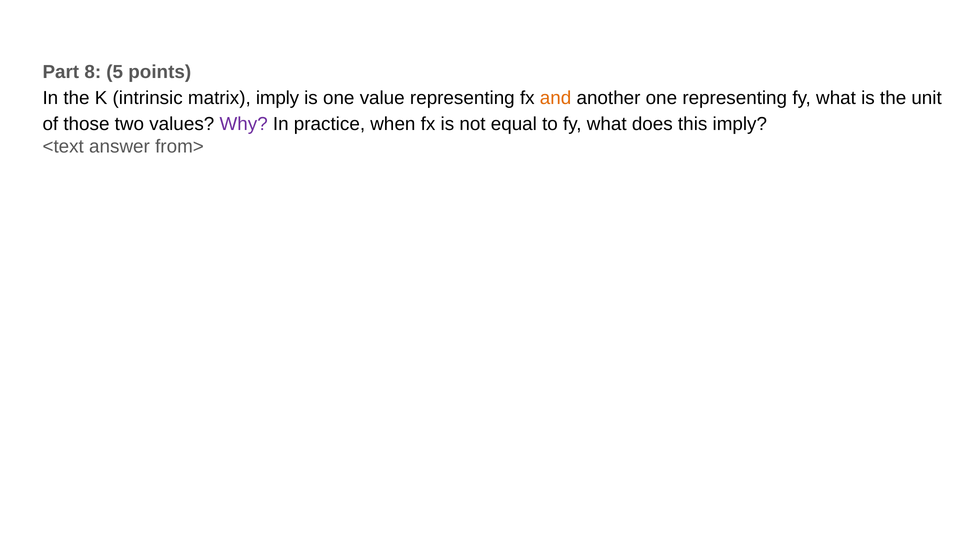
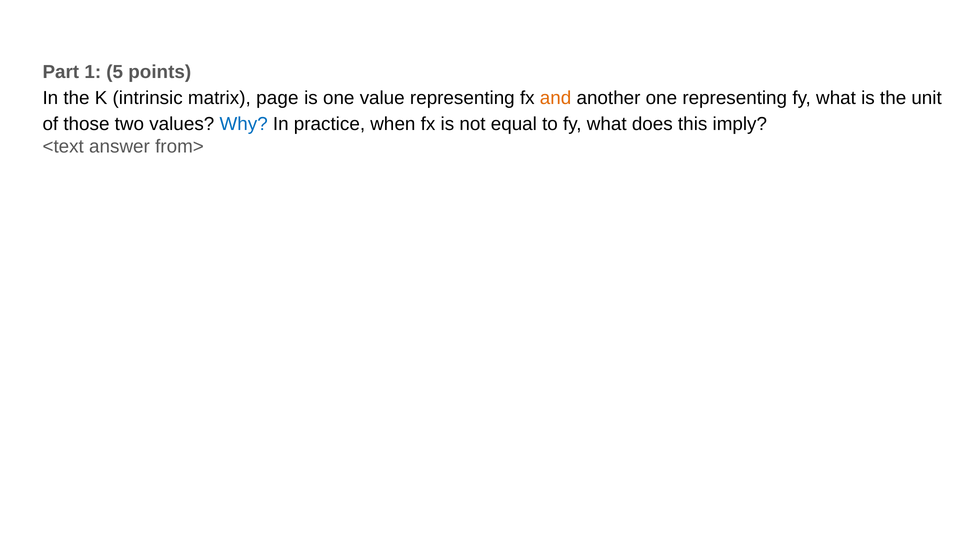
8: 8 -> 1 (93, 72)
matrix imply: imply -> page (277, 98)
Why colour: purple -> blue (244, 124)
